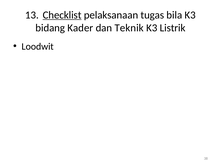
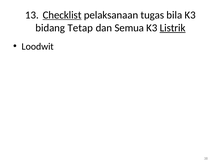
Kader: Kader -> Tetap (80, 28)
Teknik: Teknik -> Semua (129, 28)
Listrik underline: none -> present (173, 28)
